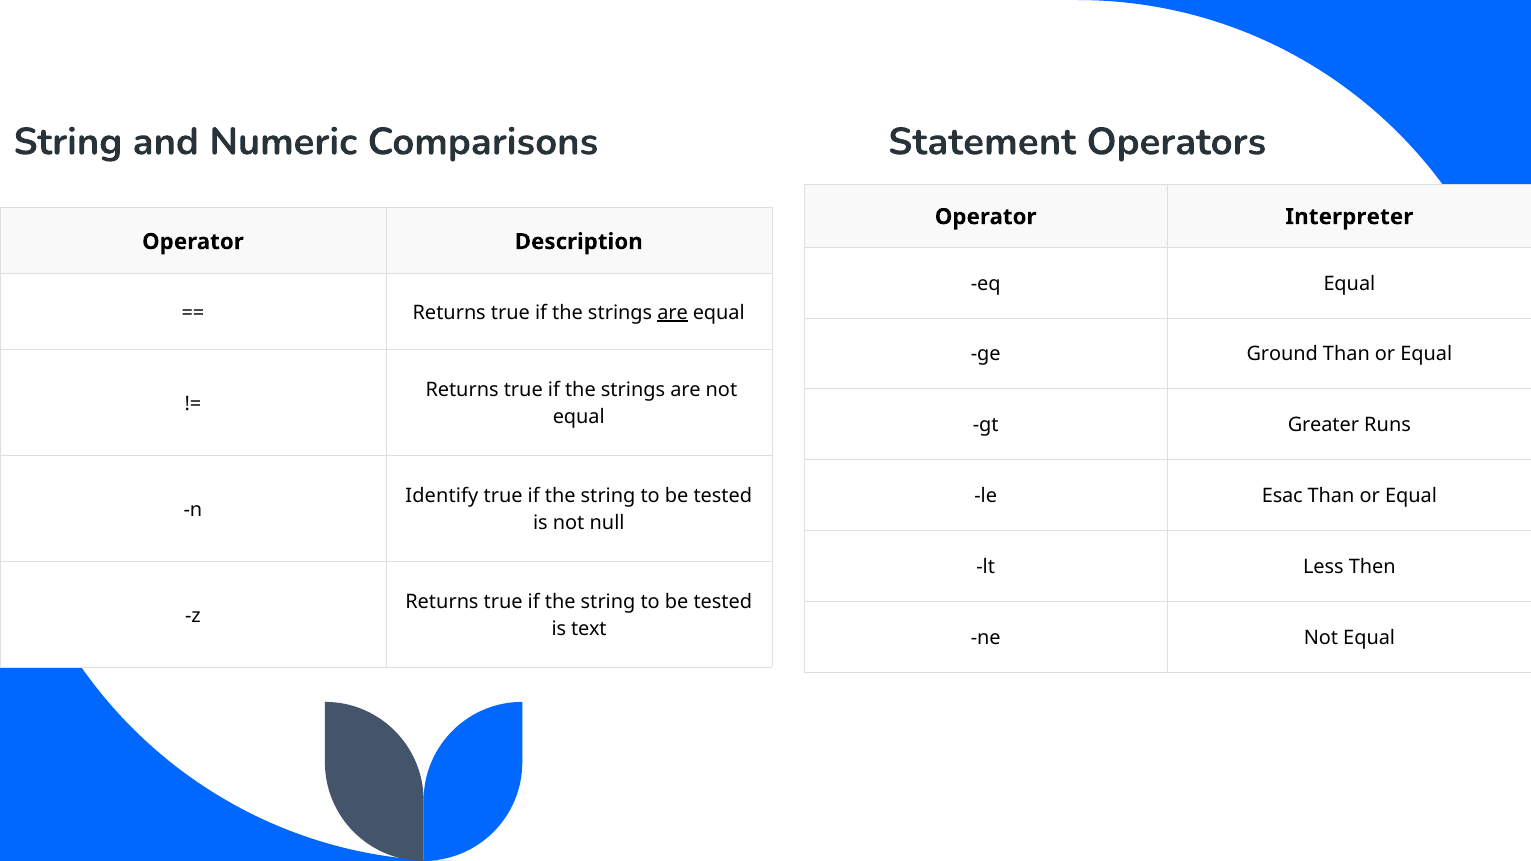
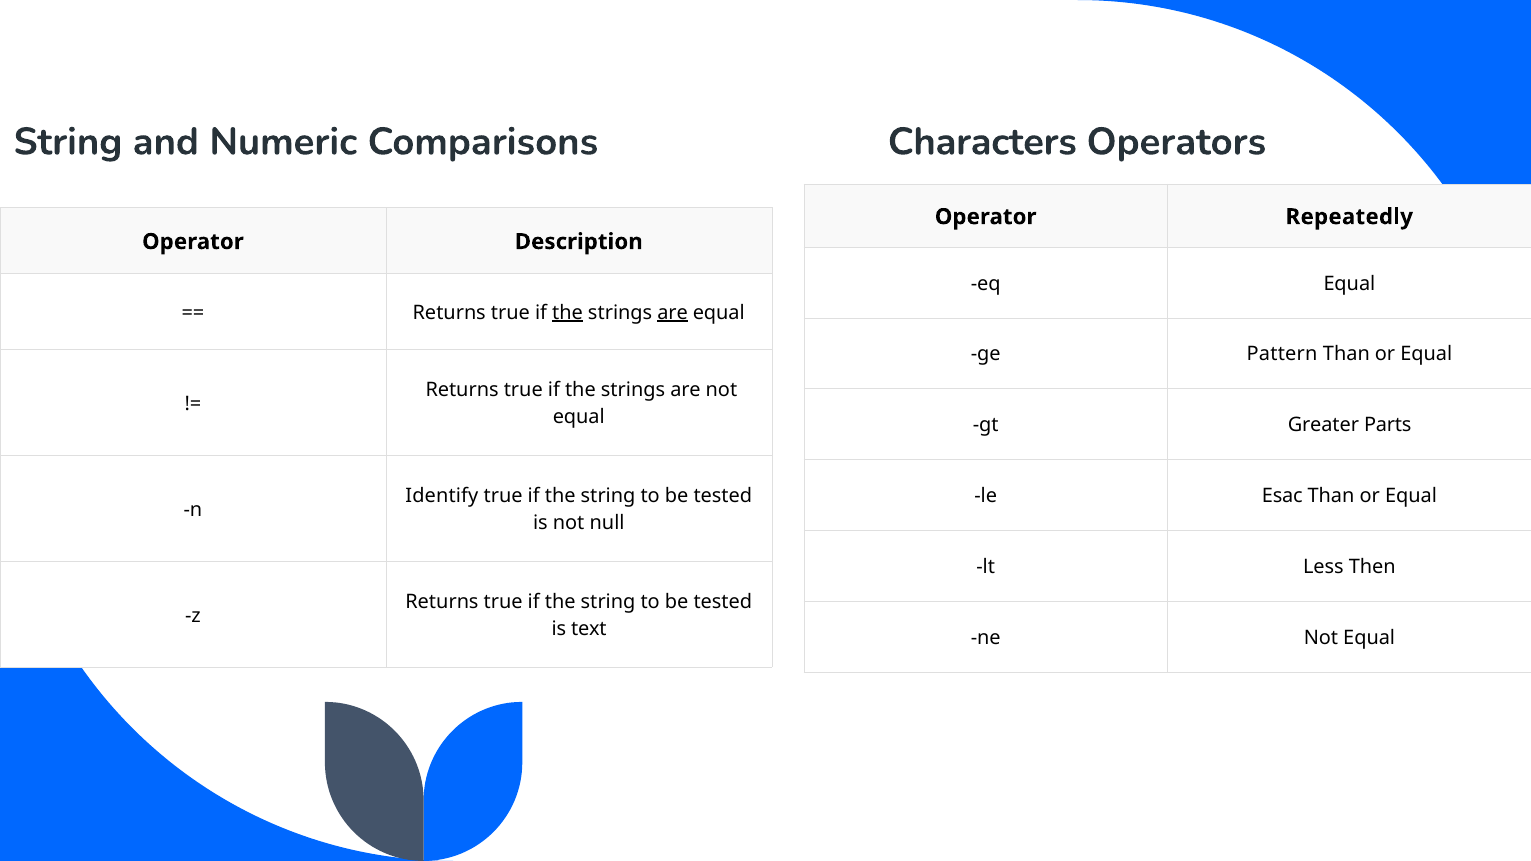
Statement: Statement -> Characters (982, 142)
Interpreter: Interpreter -> Repeatedly (1349, 217)
the underline: none -> present (568, 313)
Ground: Ground -> Pattern (1282, 354)
Runs: Runs -> Parts (1388, 425)
